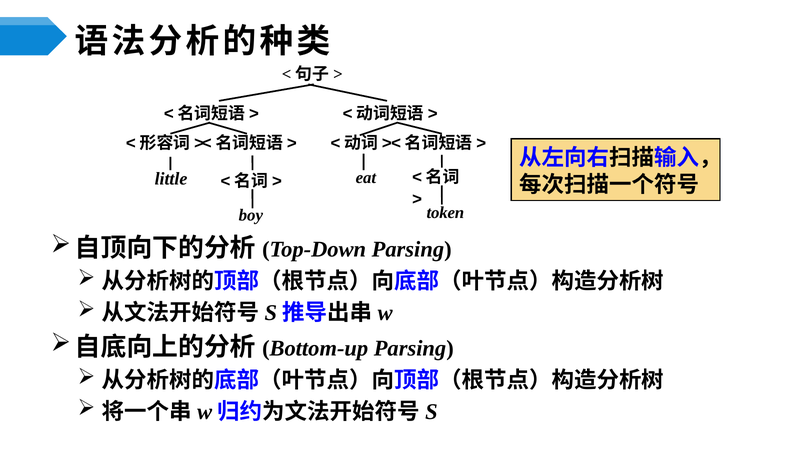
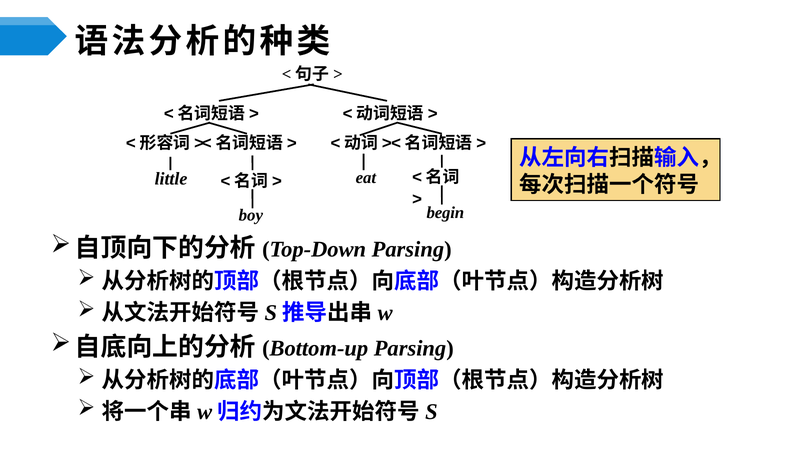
token: token -> begin (445, 213)
